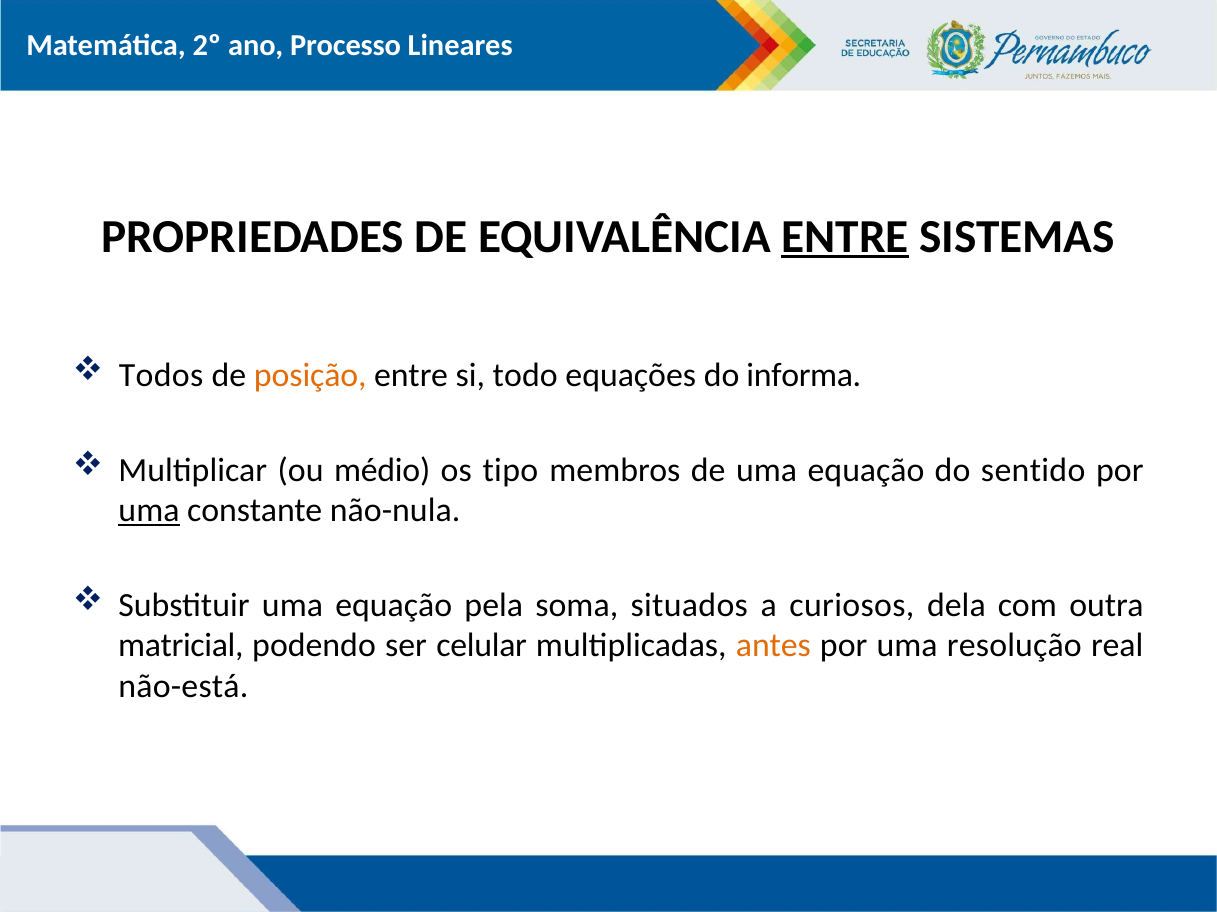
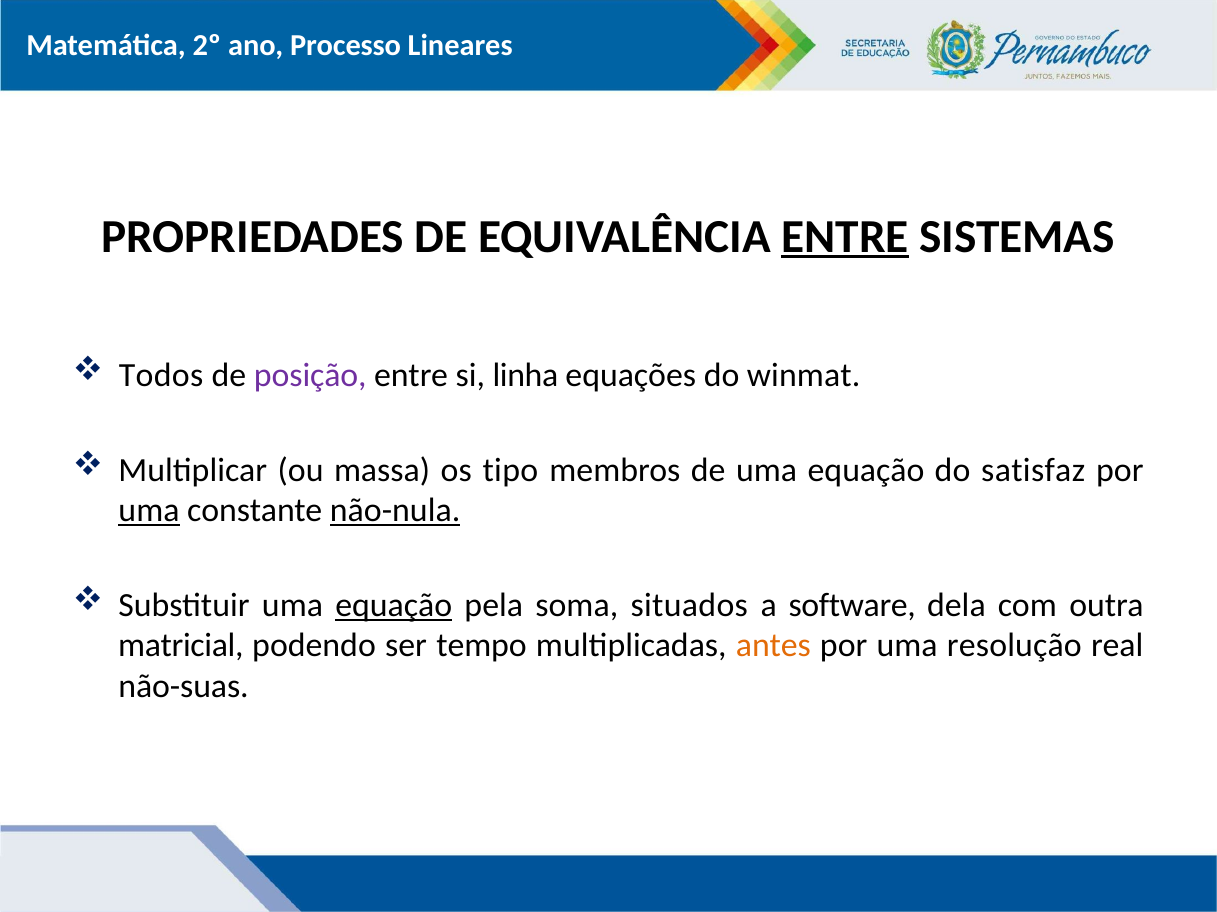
posição colour: orange -> purple (310, 376)
todo: todo -> linha (525, 376)
informa: informa -> winmat (804, 376)
médio: médio -> massa (382, 470)
sentido: sentido -> satisfaz (1033, 470)
não-nula underline: none -> present (395, 511)
equação underline: none -> present (394, 606)
curiosos: curiosos -> software (852, 606)
celular: celular -> tempo (482, 646)
não-está: não-está -> não-suas (184, 687)
